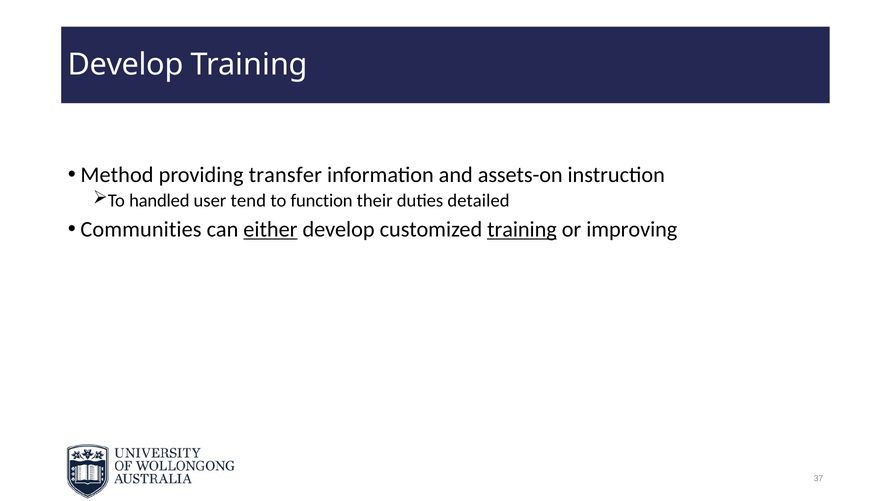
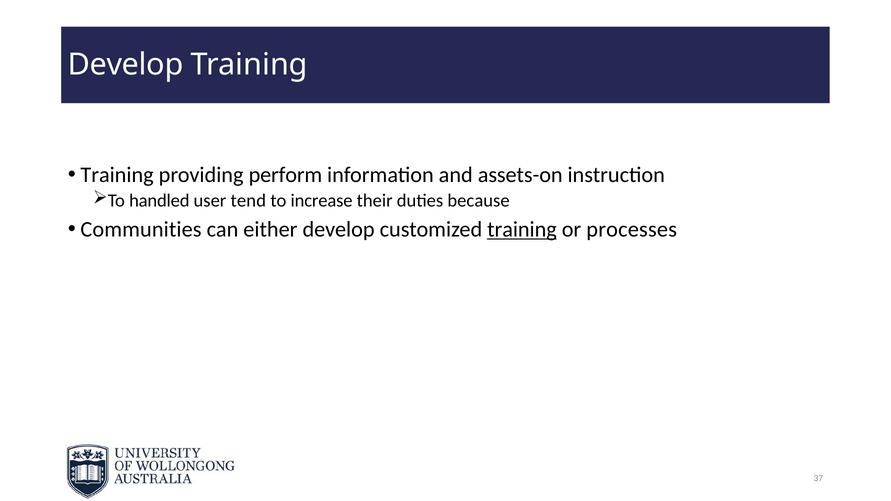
Method: Method -> Training (117, 175)
transfer: transfer -> perform (285, 175)
function: function -> increase (322, 200)
detailed: detailed -> because (479, 200)
either underline: present -> none (270, 230)
improving: improving -> processes (632, 230)
